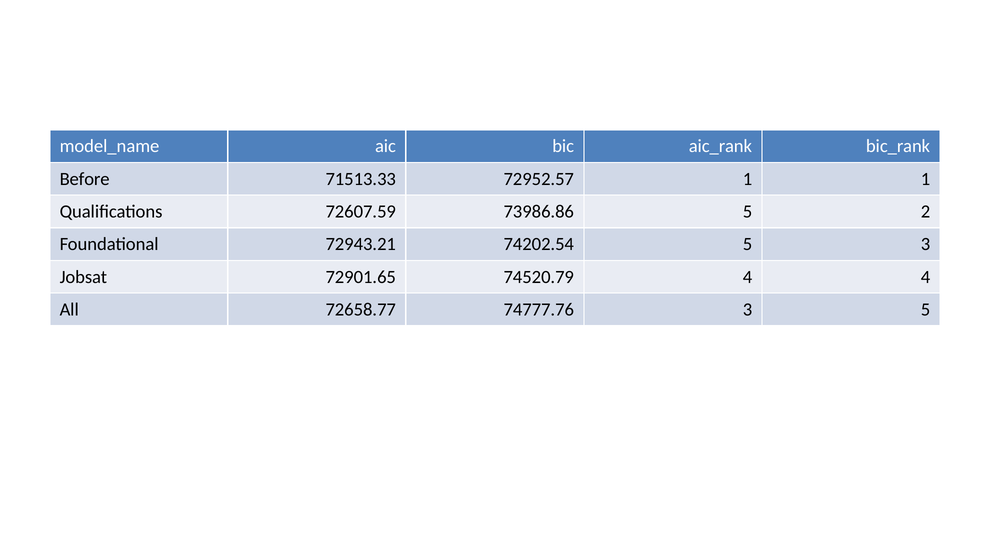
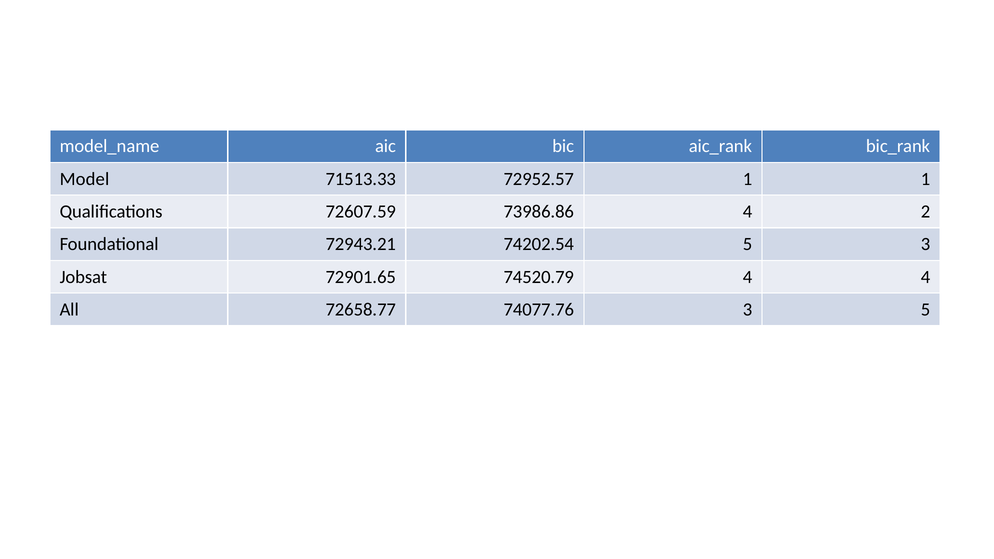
Before: Before -> Model (84, 179)
73986.86 5: 5 -> 4 (747, 212)
74777.76: 74777.76 -> 74077.76 (539, 310)
